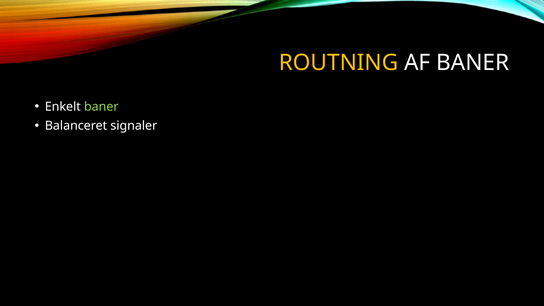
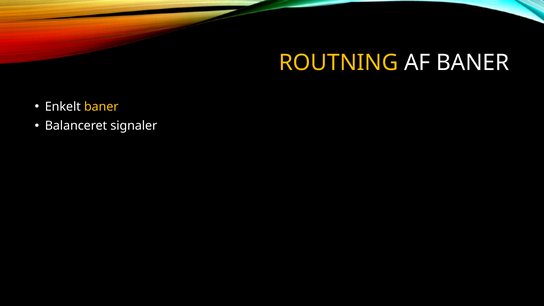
baner colour: light green -> yellow (101, 107)
